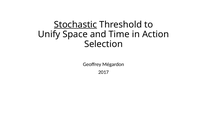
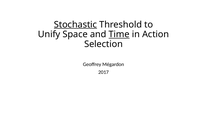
Time underline: none -> present (119, 34)
